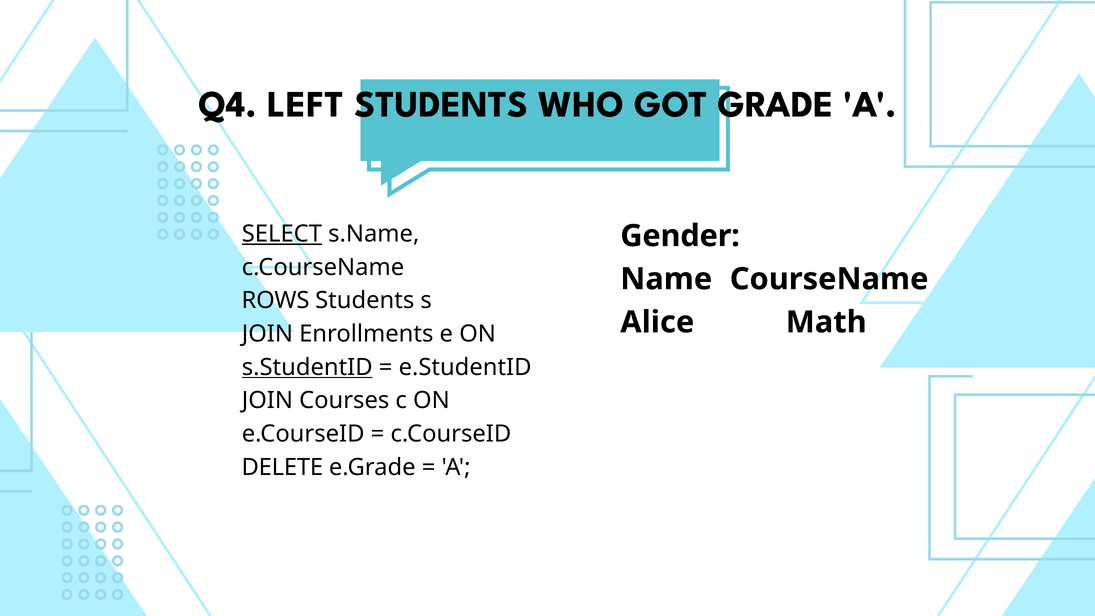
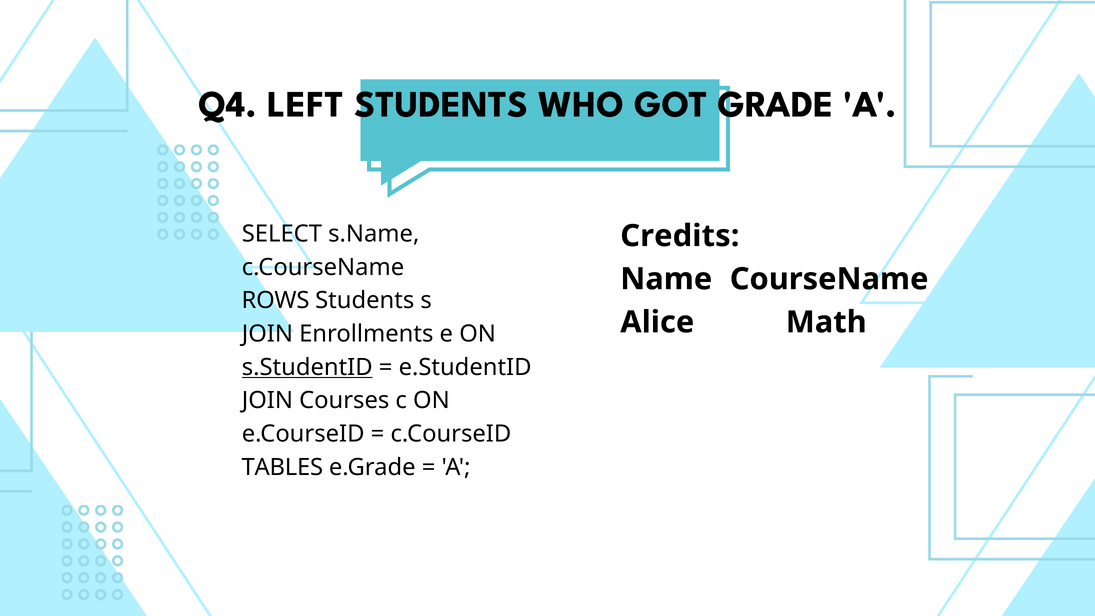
SELECT underline: present -> none (282, 234)
Gender: Gender -> Credits (680, 236)
DELETE: DELETE -> TABLES (282, 467)
